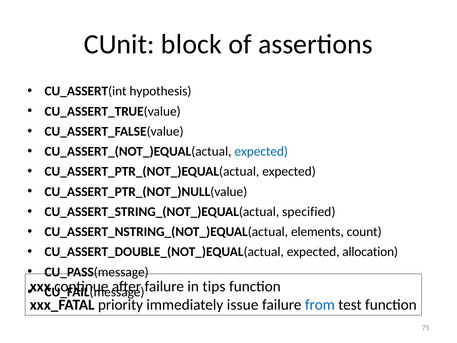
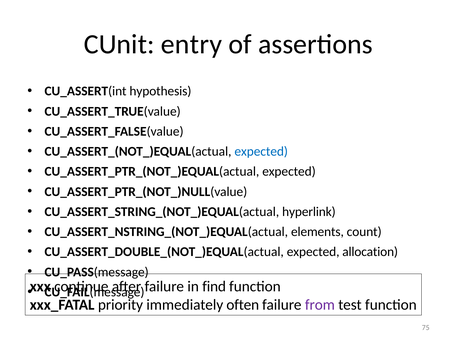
block: block -> entry (191, 44)
specified: specified -> hyperlink (309, 212)
tips: tips -> find (214, 286)
issue: issue -> often (243, 305)
from colour: blue -> purple (320, 305)
